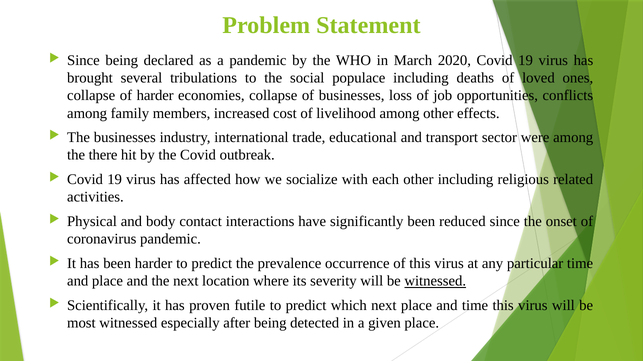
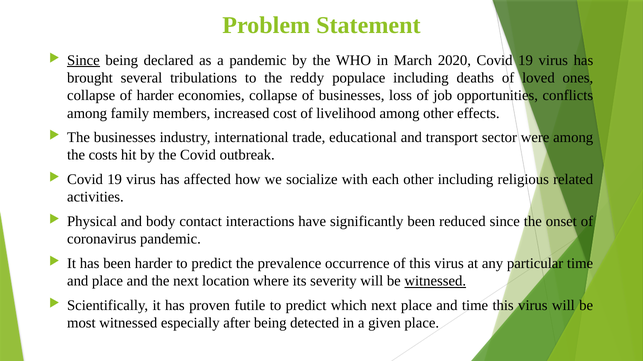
Since underline: none -> present (83, 60)
social: social -> reddy (307, 78)
there: there -> costs (103, 155)
